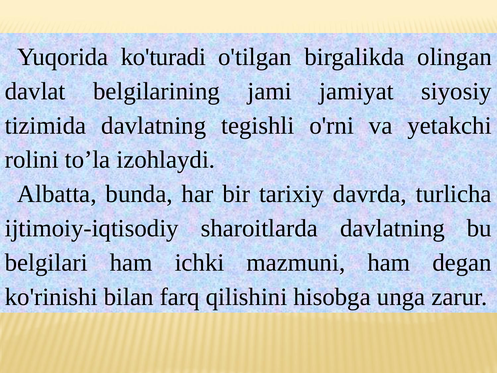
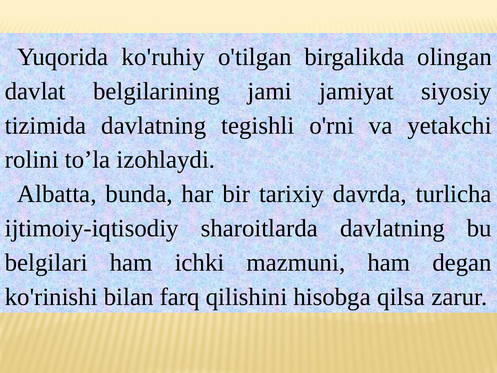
ko'turadi: ko'turadi -> ko'ruhiy (163, 57)
unga: unga -> qilsa (401, 297)
